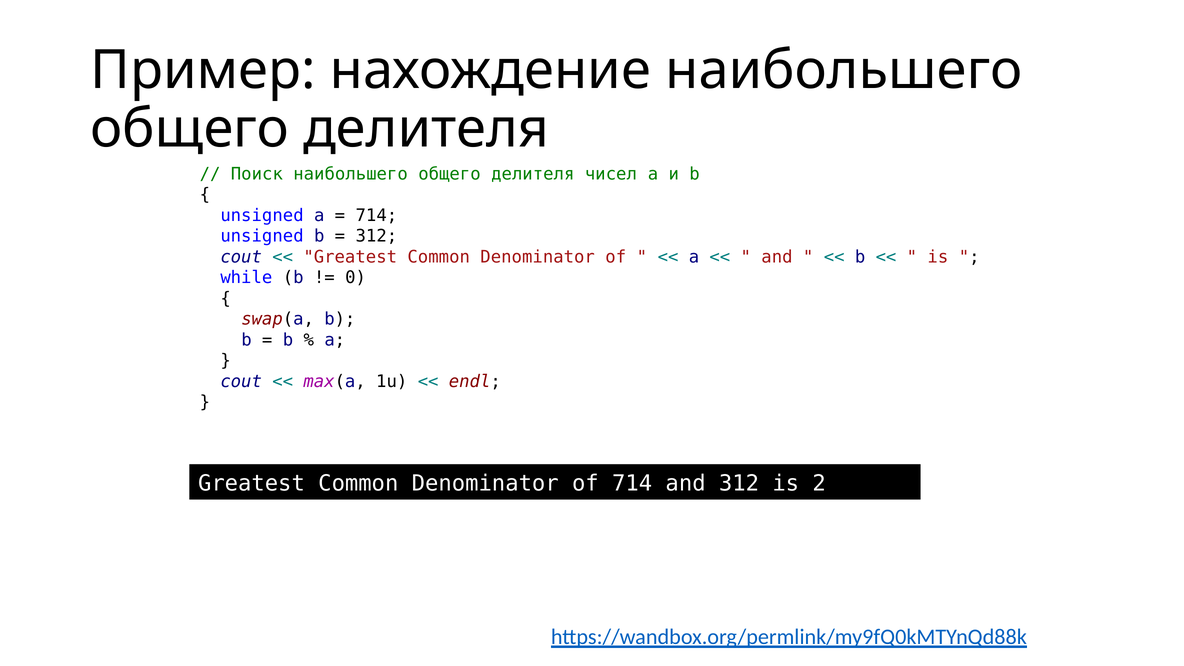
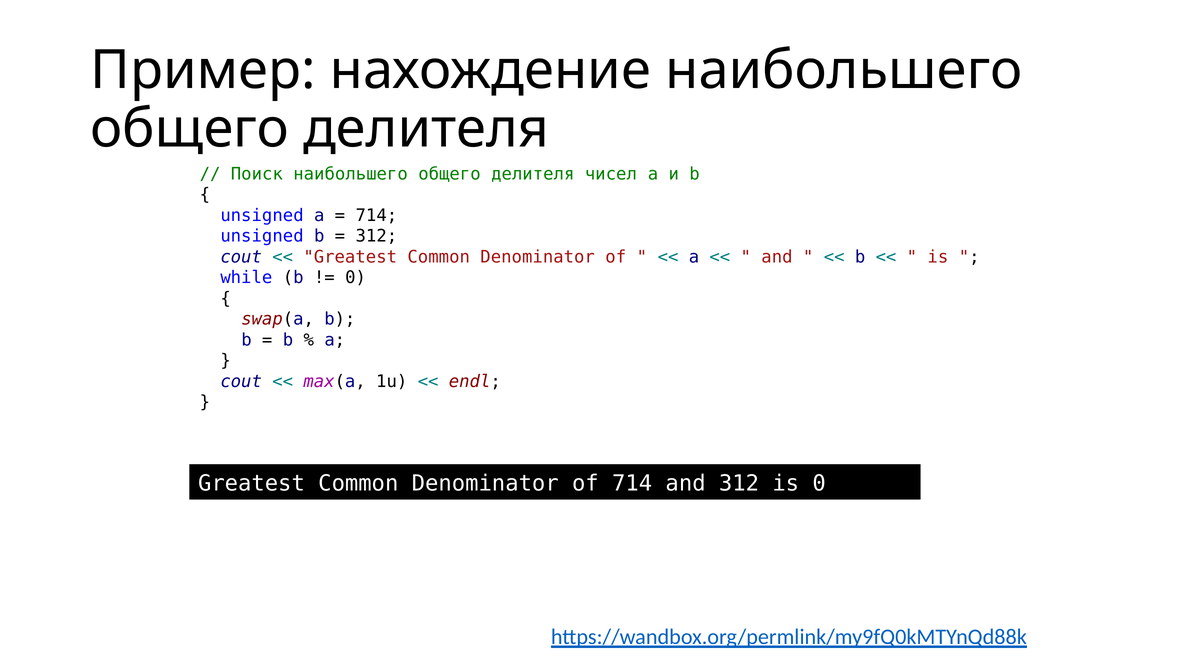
is 2: 2 -> 0 (819, 483)
